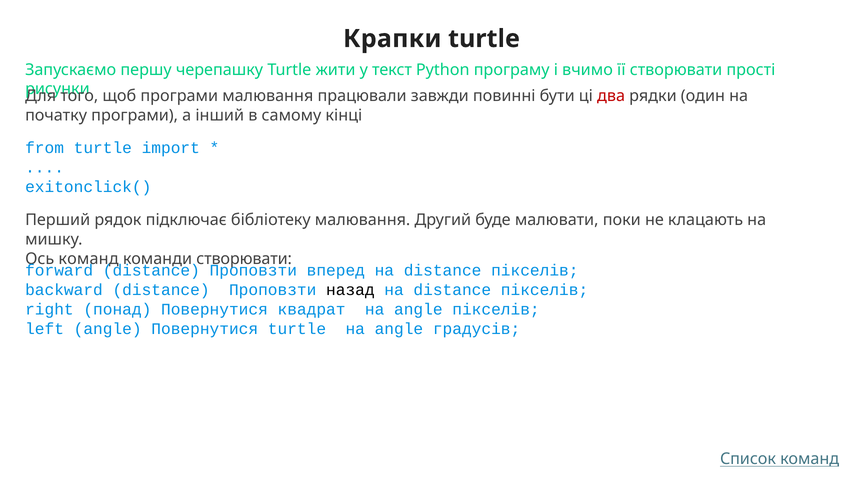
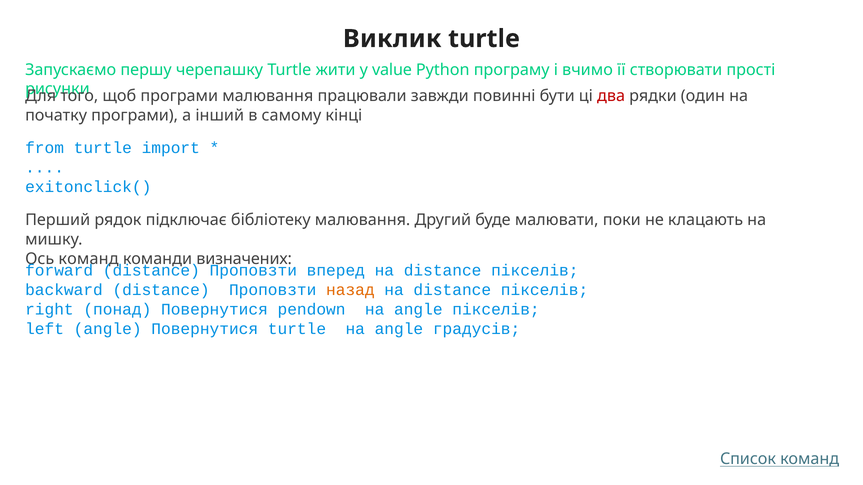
Крапки: Крапки -> Виклик (392, 39)
текст: текст -> value (392, 70)
створювати: створювати -> визначених (244, 259)
назад colour: black -> orange (350, 290)
квадрат: квадрат -> pendown (312, 310)
